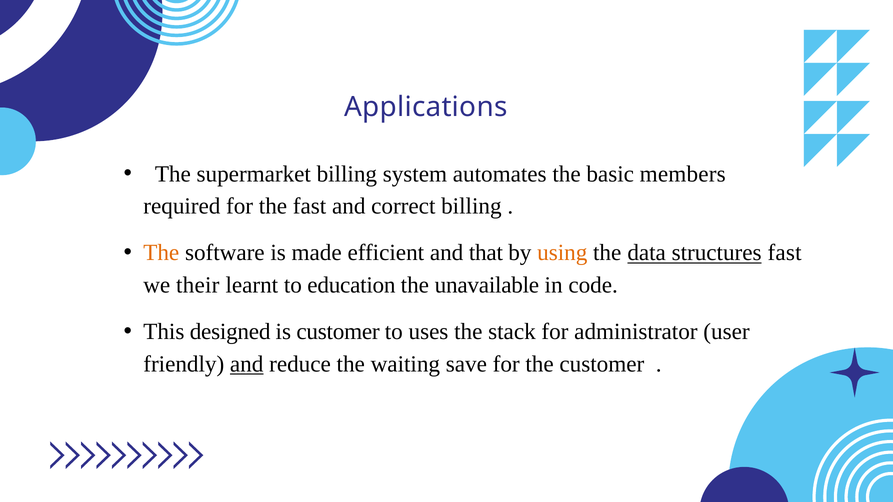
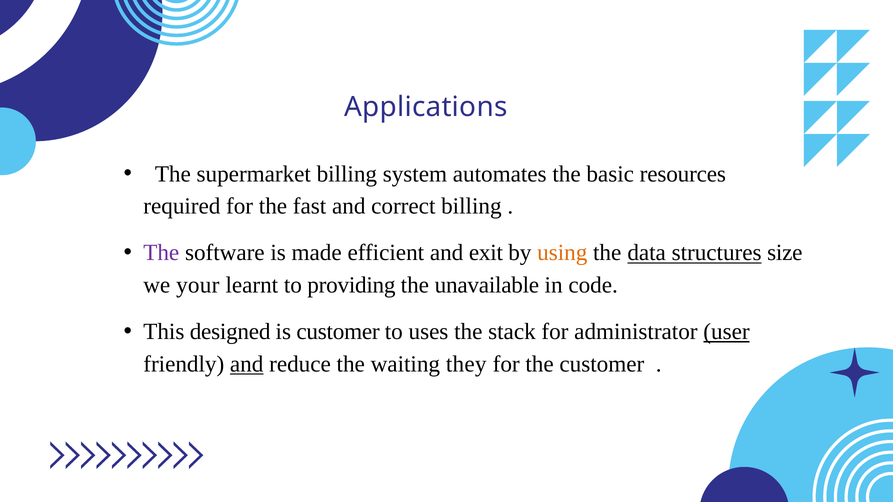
members: members -> resources (683, 174)
The colour: orange -> purple (161, 253)
that: that -> exit (486, 253)
structures fast: fast -> size (785, 253)
their: their -> your (198, 285)
education: education -> providing (351, 285)
user underline: none -> present (726, 332)
save: save -> they (466, 364)
